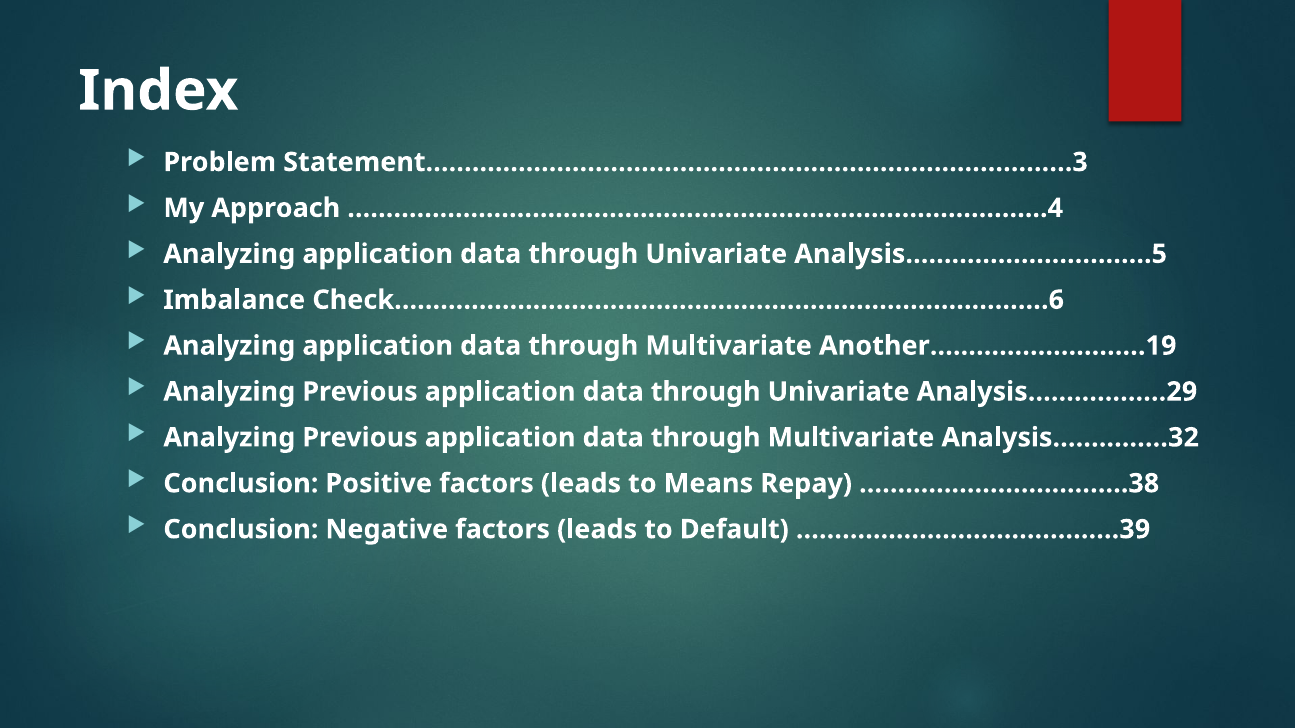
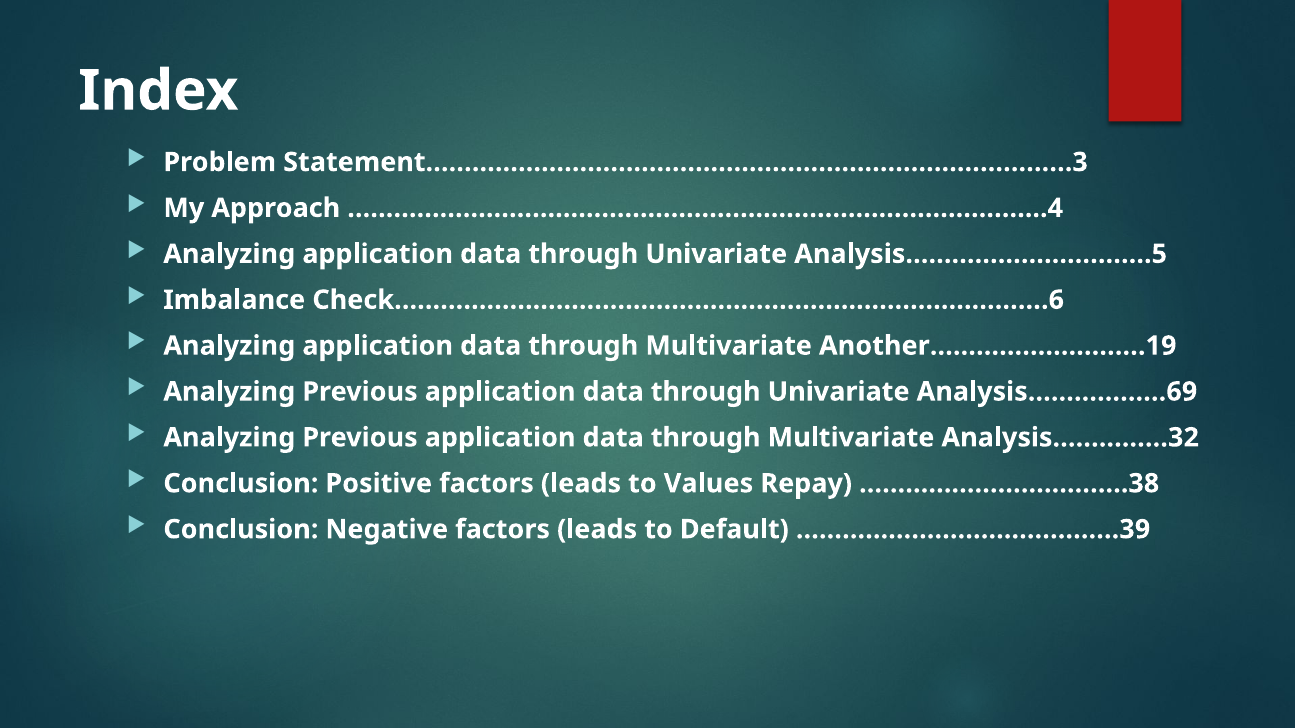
Analysis………………29: Analysis………………29 -> Analysis………………69 (1057, 392)
Means: Means -> Values (709, 484)
